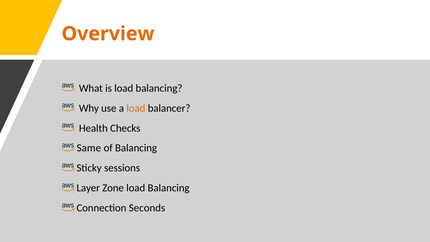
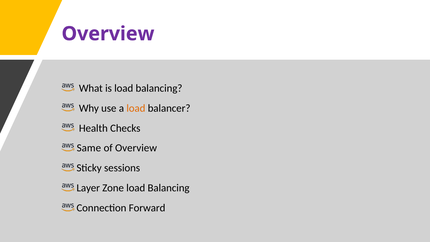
Overview colour: orange -> purple (108, 34)
of Balancing: Balancing -> Overview (136, 148)
Seconds: Seconds -> Forward (147, 208)
